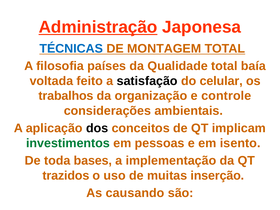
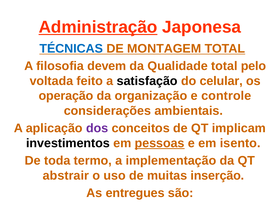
países: países -> devem (107, 66)
baía: baía -> pelo (253, 66)
trabalhos: trabalhos -> operação (66, 96)
dos colour: black -> purple (97, 128)
investimentos colour: green -> black (68, 143)
pessoas underline: none -> present (160, 143)
bases: bases -> termo (93, 161)
trazidos: trazidos -> abstrair (66, 176)
causando: causando -> entregues (135, 193)
